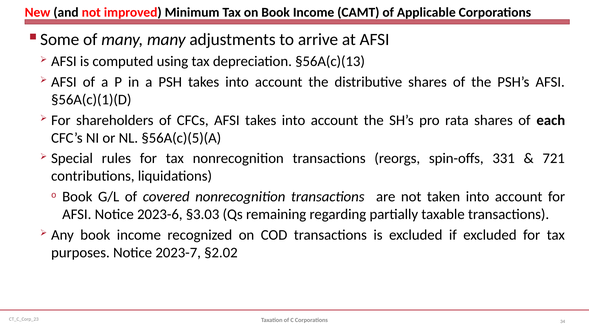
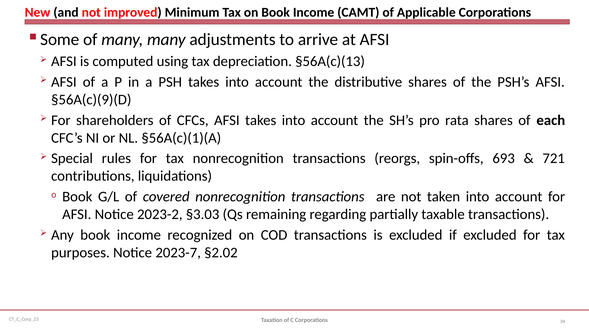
§56A(c)(1)(D: §56A(c)(1)(D -> §56A(c)(9)(D (91, 100)
§56A(c)(5)(A: §56A(c)(5)(A -> §56A(c)(1)(A (181, 138)
331: 331 -> 693 (504, 159)
2023-6: 2023-6 -> 2023-2 (160, 214)
